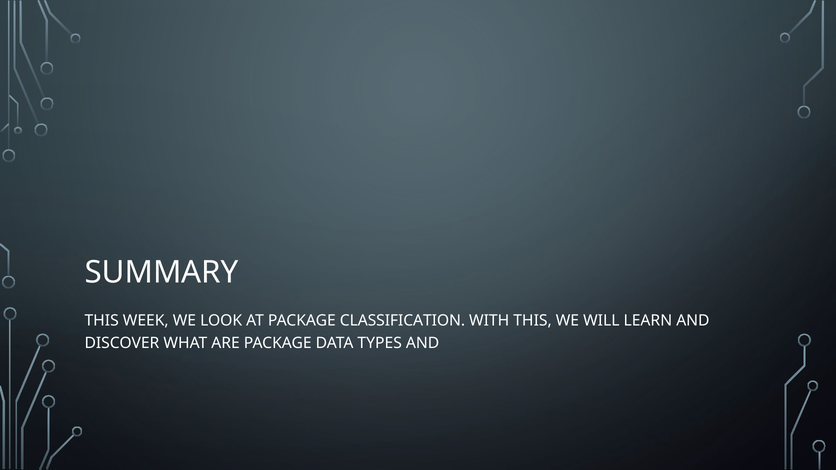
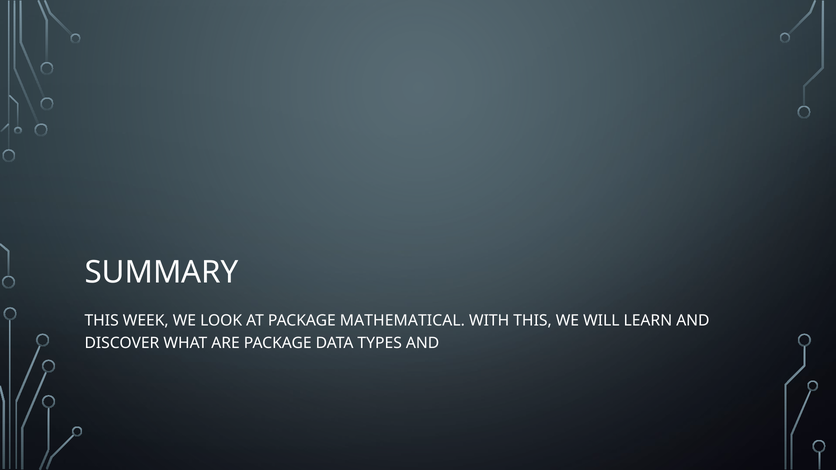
CLASSIFICATION: CLASSIFICATION -> MATHEMATICAL (402, 321)
